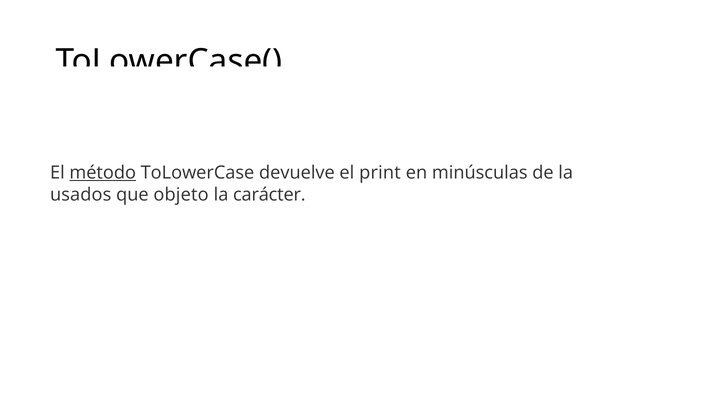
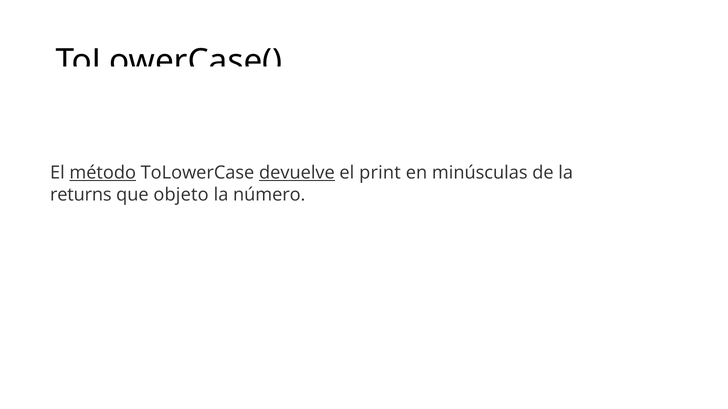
devuelve underline: none -> present (297, 173)
usados: usados -> returns (81, 195)
carácter: carácter -> número (269, 195)
